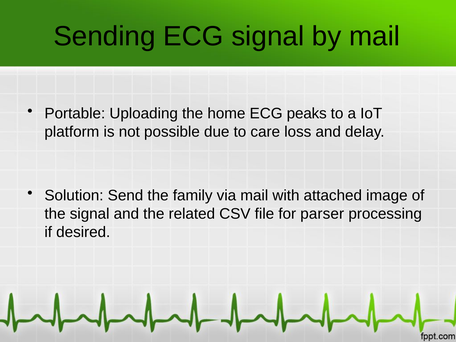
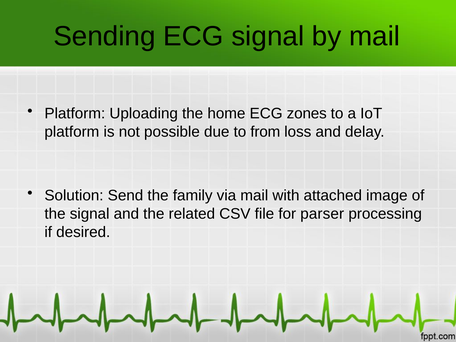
Portable: Portable -> Platform (75, 114)
peaks: peaks -> zones (307, 114)
care: care -> from (265, 132)
